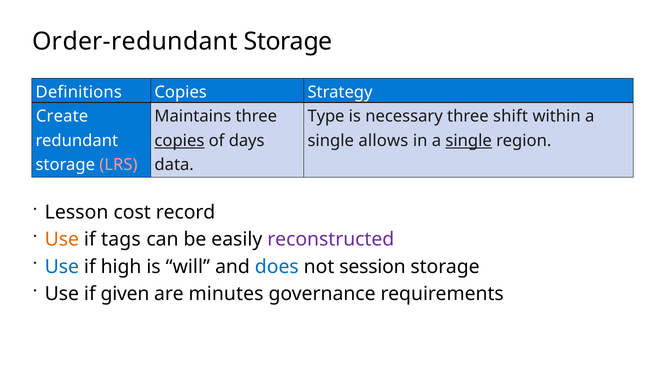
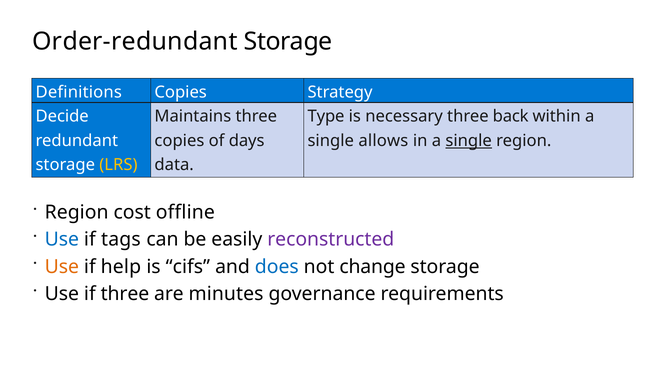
Create: Create -> Decide (62, 116)
shift: shift -> back (511, 116)
copies underline: present -> none (179, 141)
LRS colour: pink -> yellow (118, 165)
Lesson: Lesson -> Region (77, 212)
record: record -> offline (185, 212)
Use colour: orange -> blue (62, 239)
Use colour: blue -> orange (62, 267)
high: high -> help (121, 267)
will: will -> cifs (188, 267)
session: session -> change (373, 267)
if given: given -> three (125, 294)
